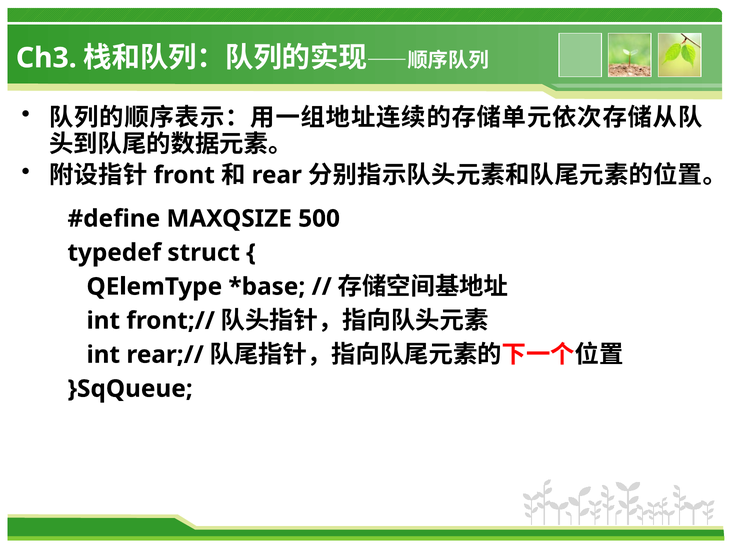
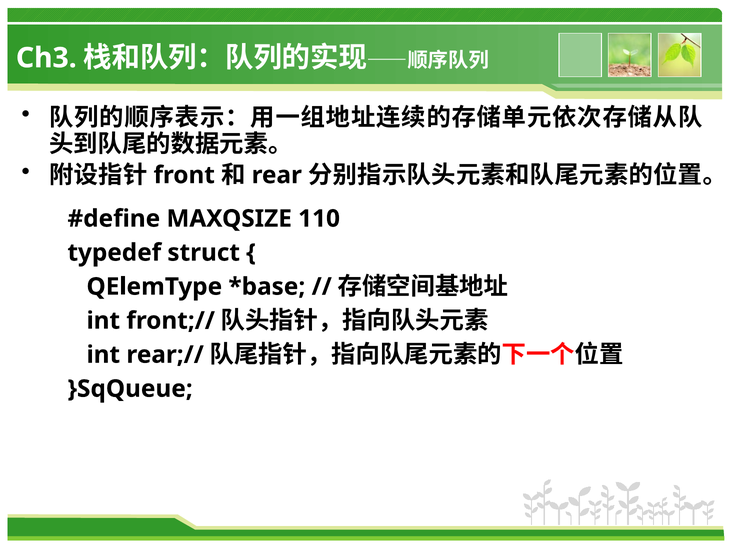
500: 500 -> 110 (319, 219)
